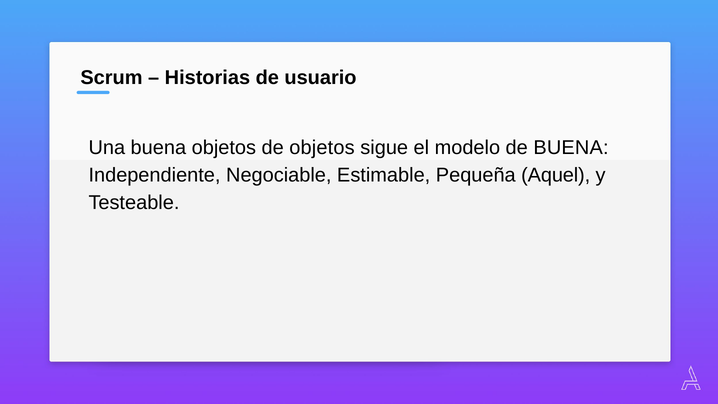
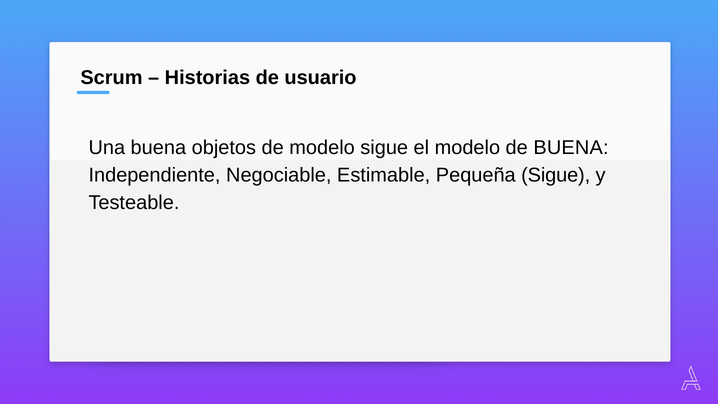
de objetos: objetos -> modelo (322, 148)
Pequeña Aquel: Aquel -> Sigue (556, 175)
